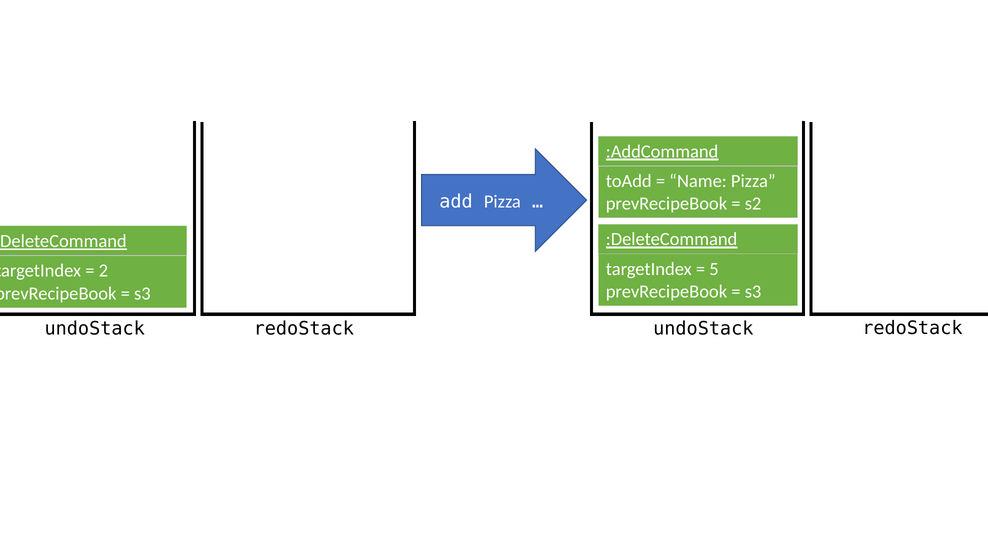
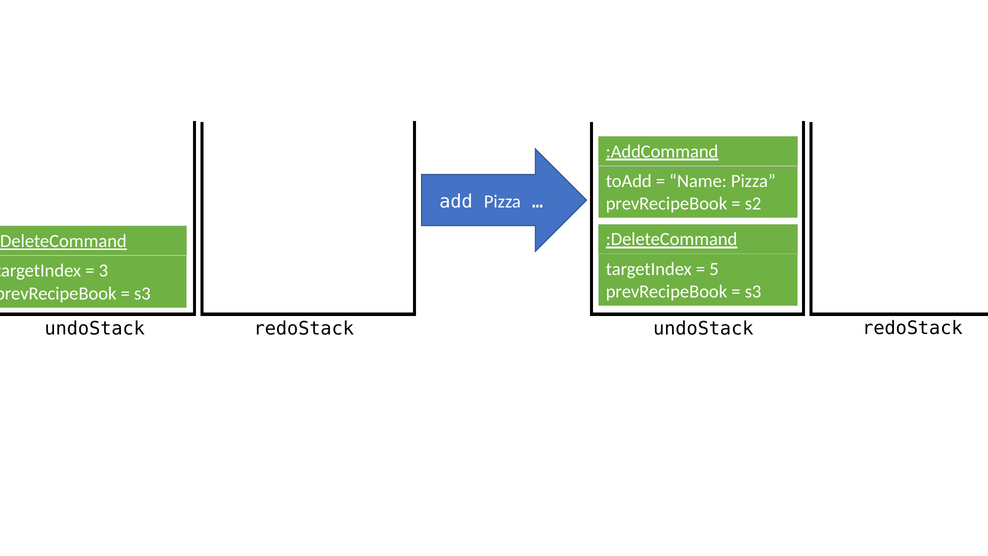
2: 2 -> 3 (103, 271)
